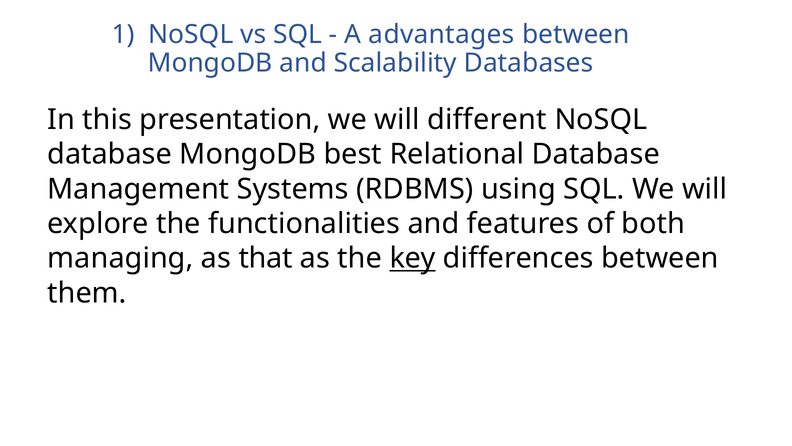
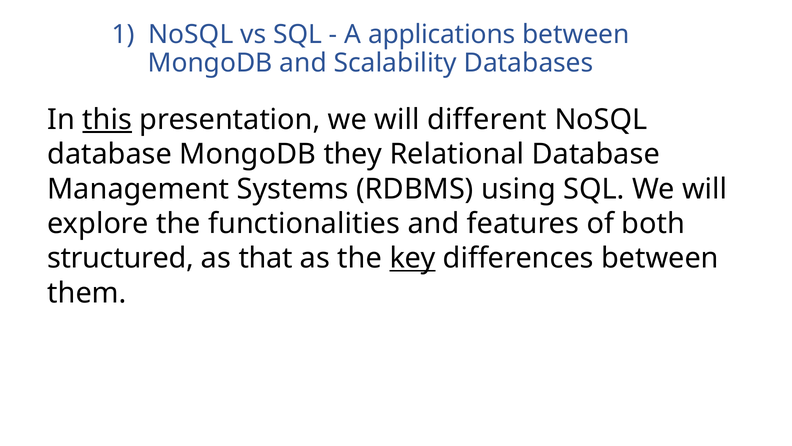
advantages: advantages -> applications (442, 35)
this underline: none -> present (107, 120)
best: best -> they (353, 154)
managing: managing -> structured (121, 258)
